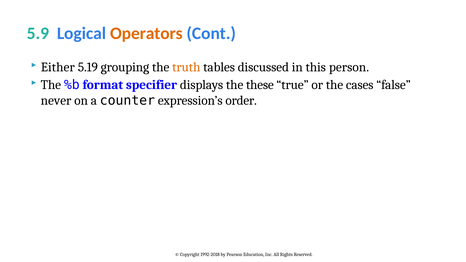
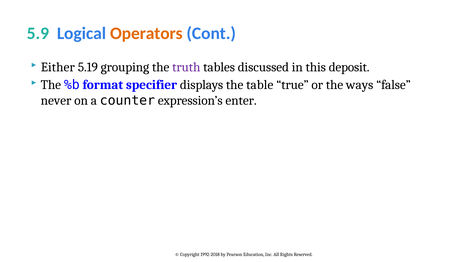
truth colour: orange -> purple (186, 67)
person: person -> deposit (349, 67)
these: these -> table (260, 85)
cases: cases -> ways (360, 85)
order: order -> enter (241, 101)
